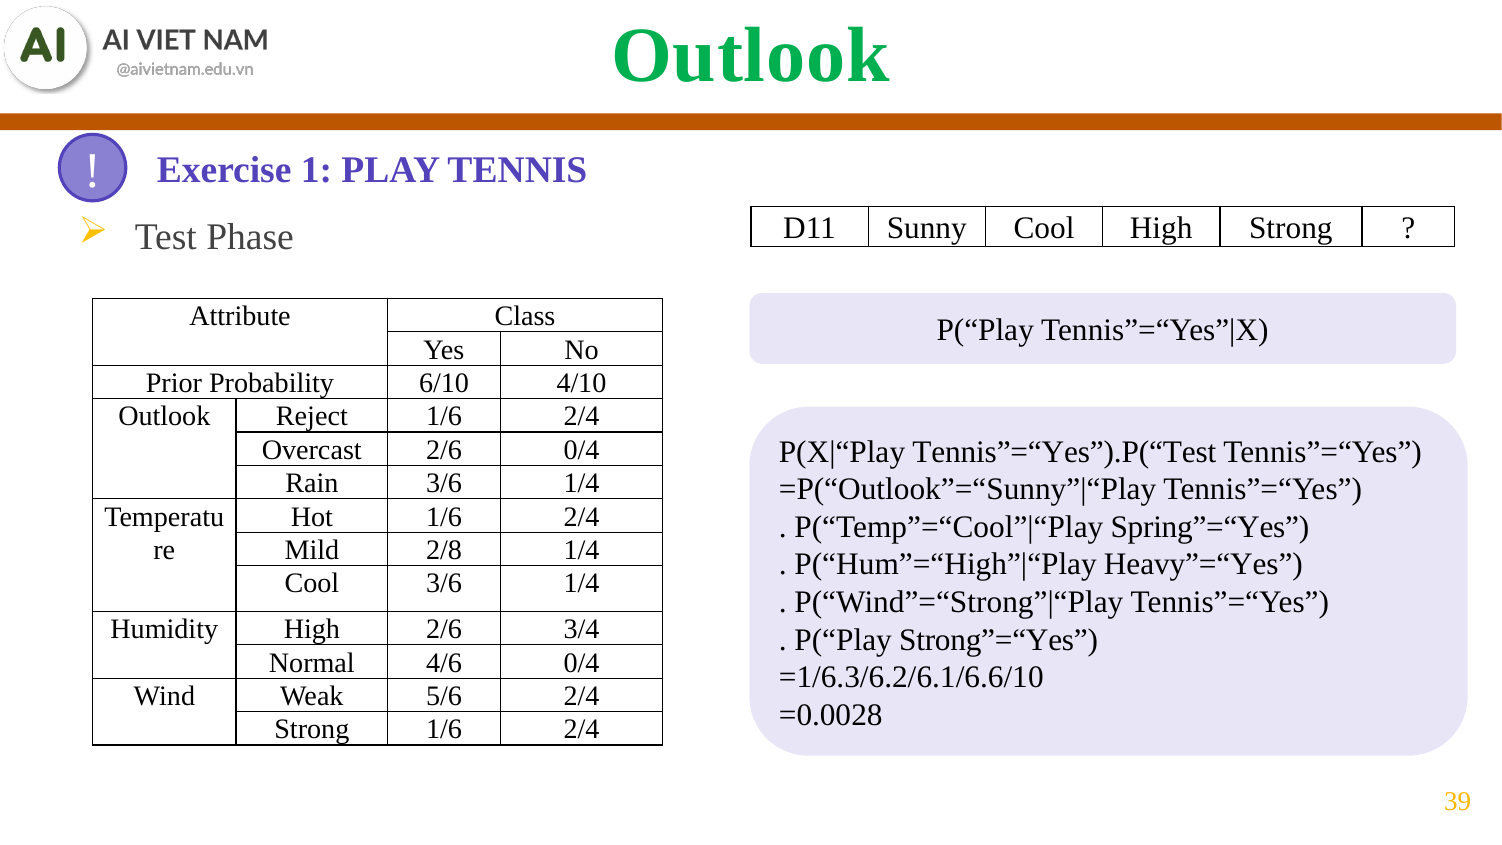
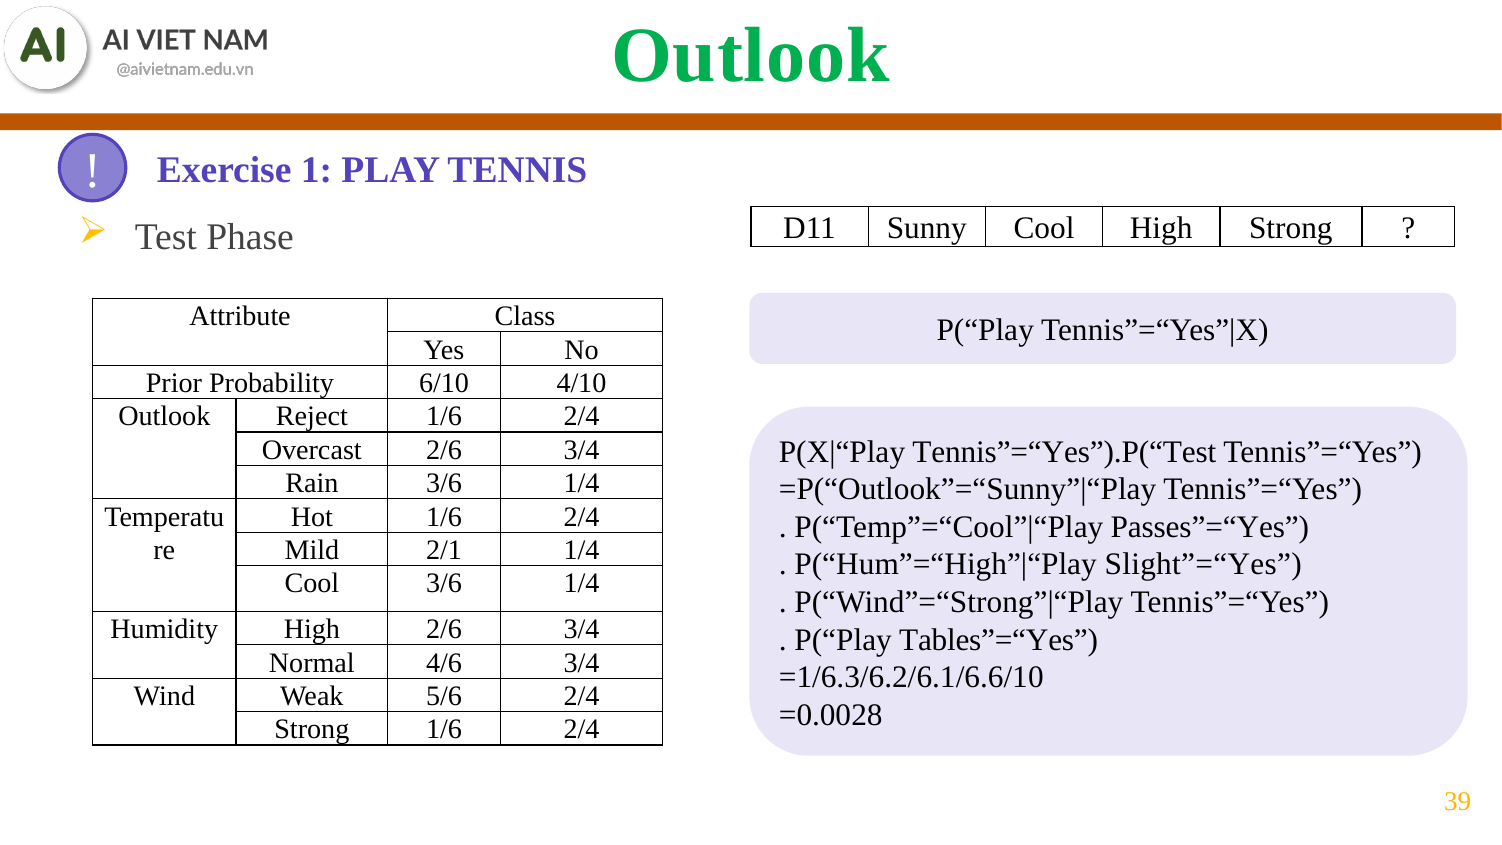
Overcast 2/6 0/4: 0/4 -> 3/4 (581, 450)
Spring”=“Yes: Spring”=“Yes -> Passes”=“Yes (1210, 527)
2/8: 2/8 -> 2/1 (444, 550)
Heavy”=“Yes: Heavy”=“Yes -> Slight”=“Yes (1203, 564)
Strong”=“Yes: Strong”=“Yes -> Tables”=“Yes (999, 640)
4/6 0/4: 0/4 -> 3/4 (581, 663)
